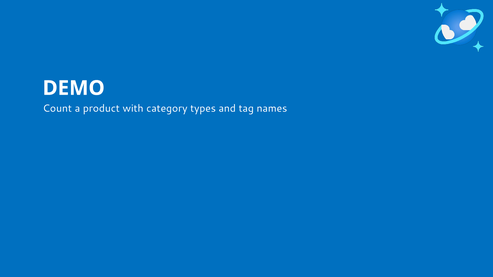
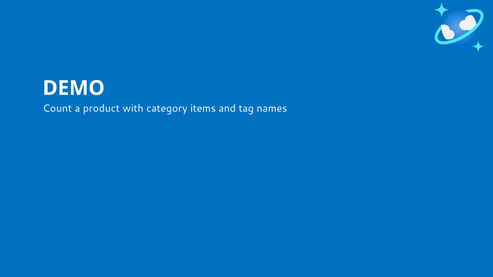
types: types -> items (203, 108)
